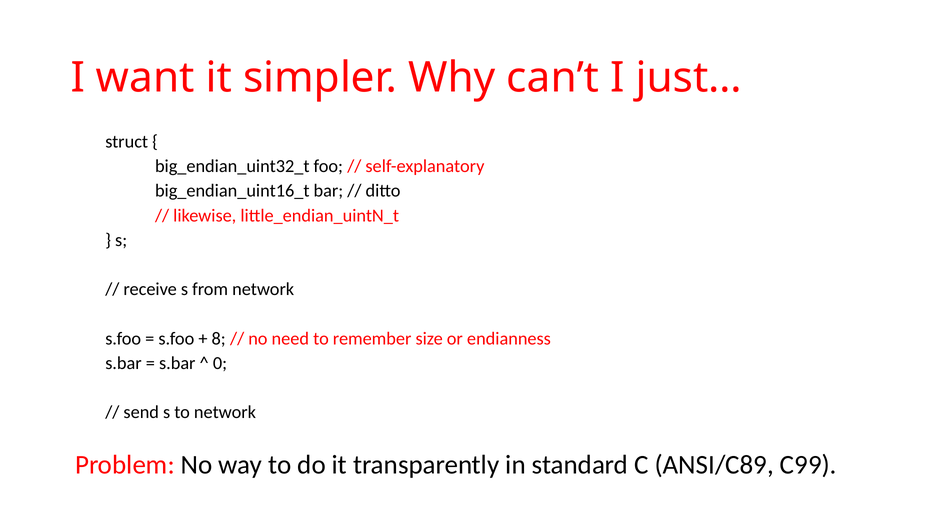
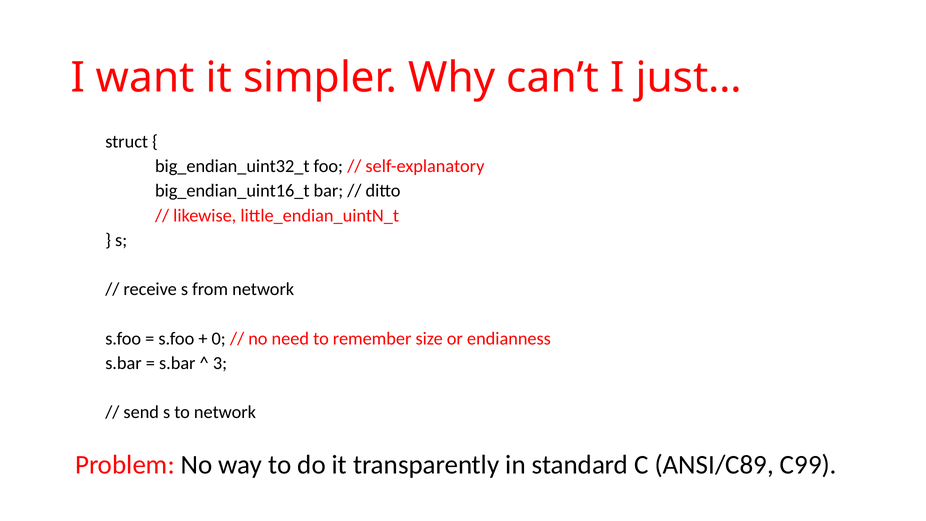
8: 8 -> 0 (219, 338)
0: 0 -> 3 (220, 363)
